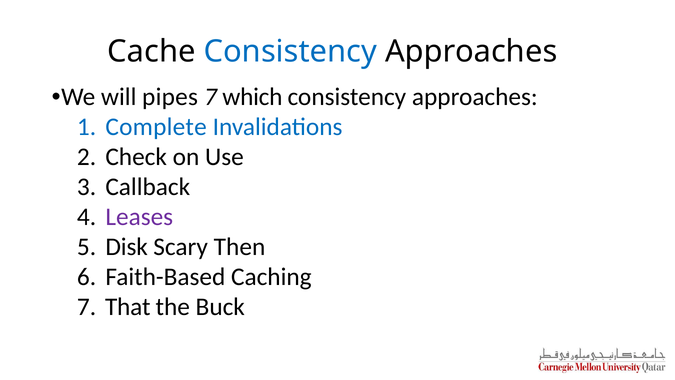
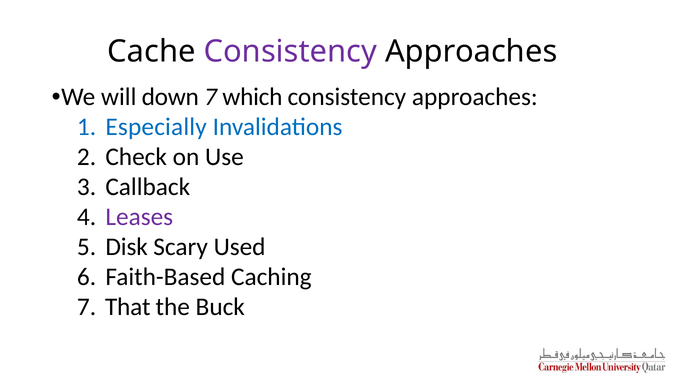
Consistency colour: blue -> purple (290, 52)
pipes: pipes -> down (170, 97)
Complete: Complete -> Especially (156, 127)
Then: Then -> Used (240, 247)
